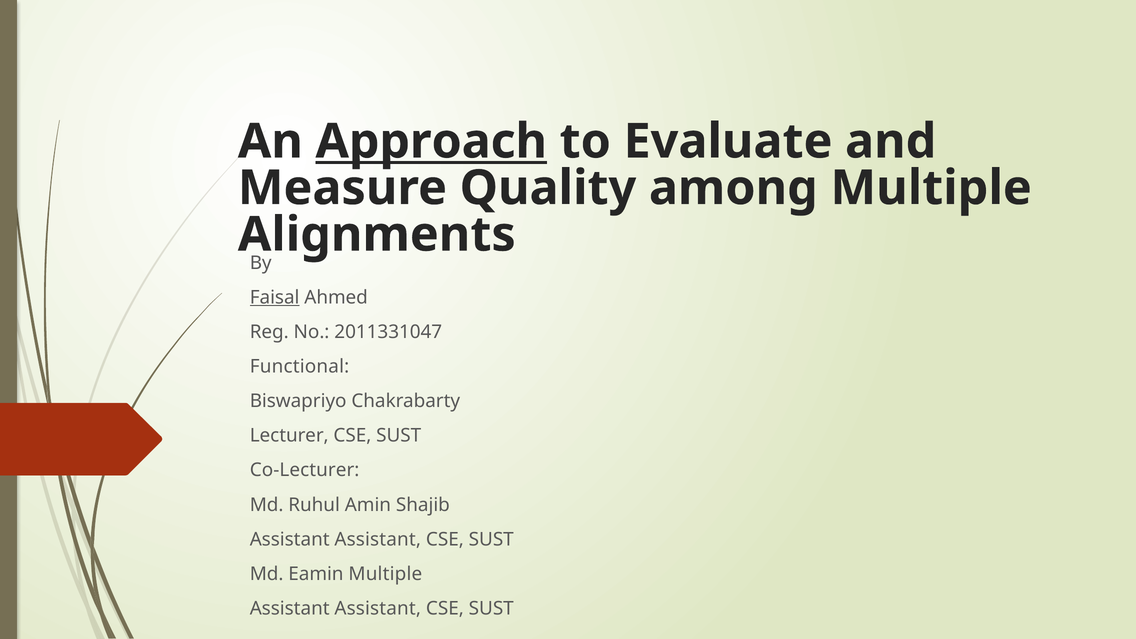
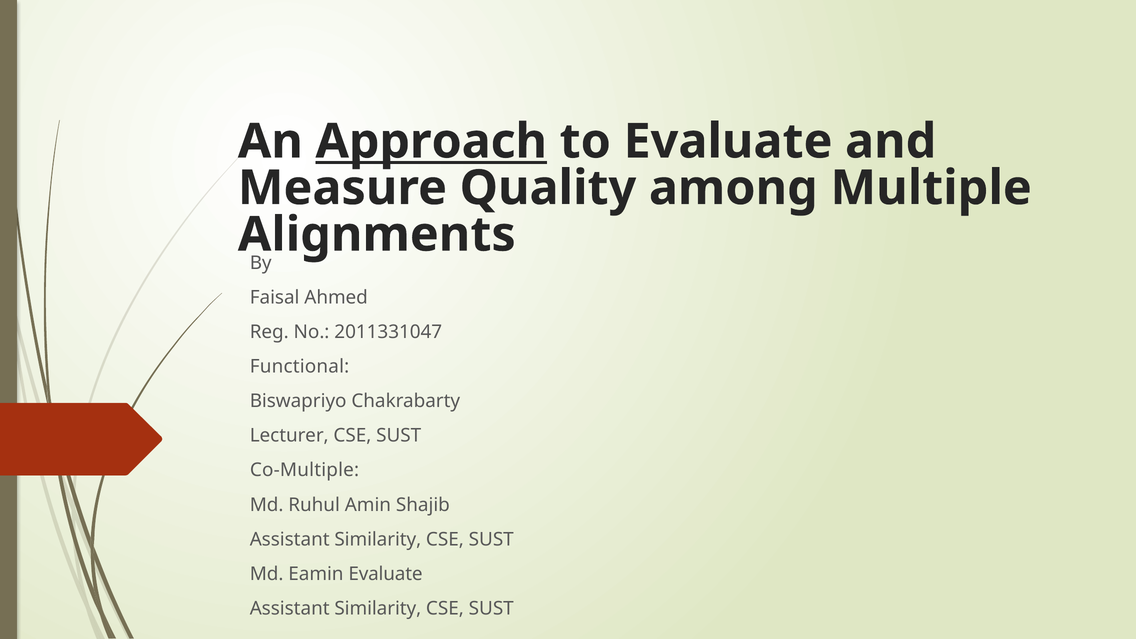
Faisal underline: present -> none (275, 297)
Co-Lecturer: Co-Lecturer -> Co-Multiple (305, 470)
Assistant: Assistant -> Similarity (378, 539)
Eamin Multiple: Multiple -> Evaluate (386, 574)
Assistant: Assistant -> Similarity (378, 608)
